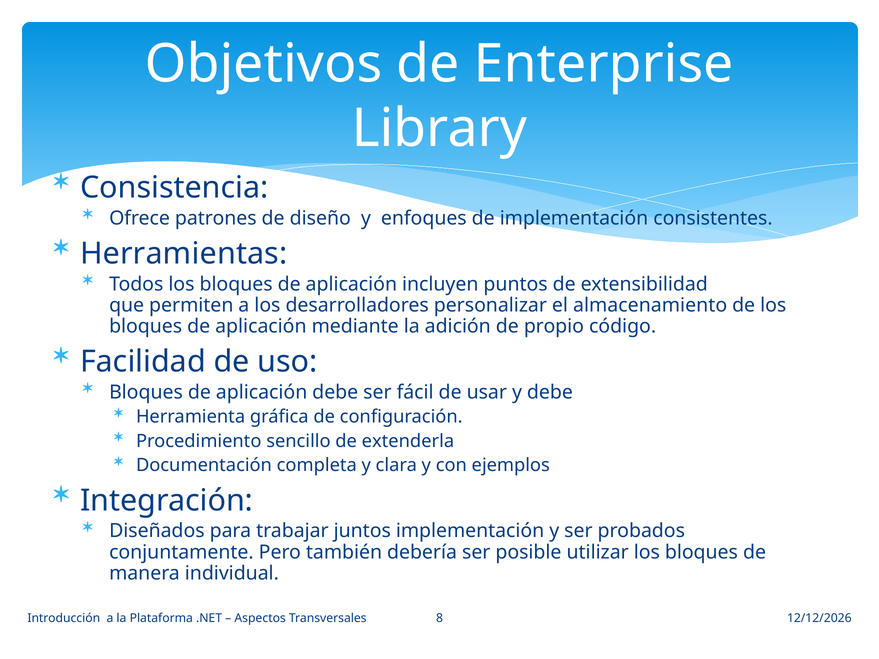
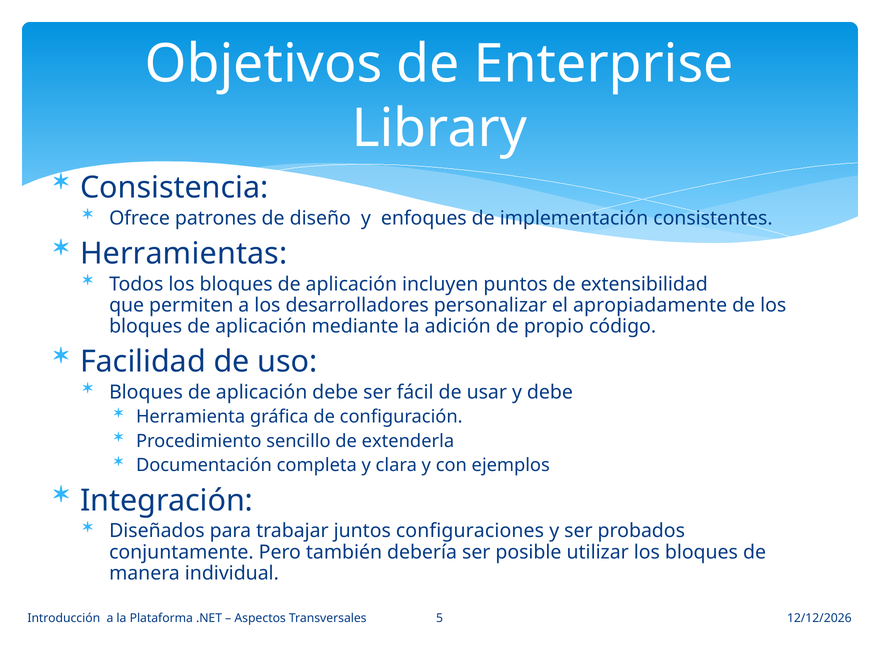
almacenamiento: almacenamiento -> apropiadamente (650, 305)
juntos implementación: implementación -> configuraciones (470, 531)
8: 8 -> 5 (440, 618)
